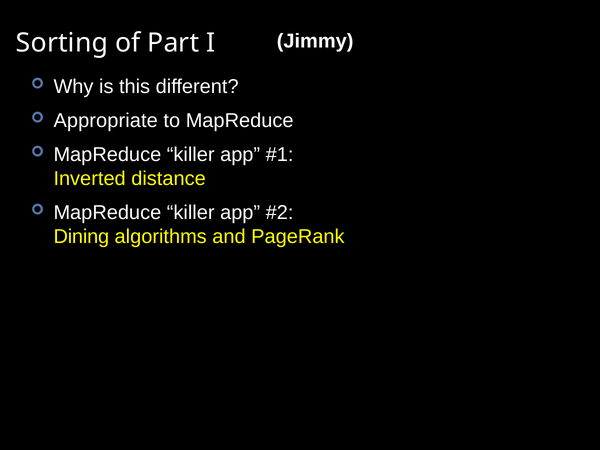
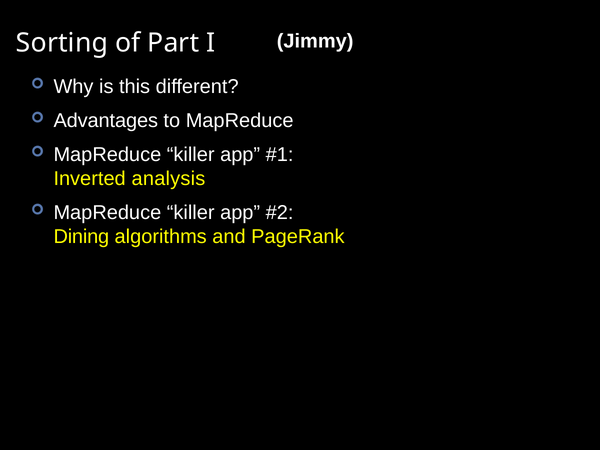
Appropriate: Appropriate -> Advantages (106, 120)
distance: distance -> analysis (168, 178)
